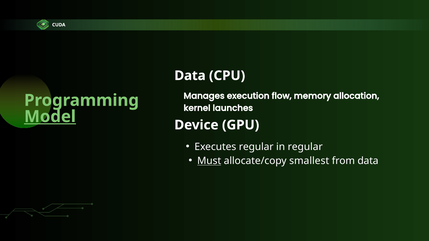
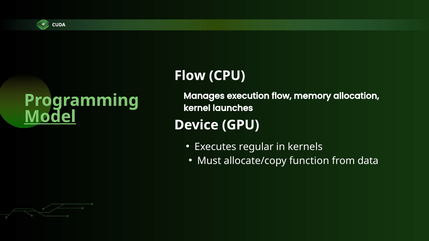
Data: Data -> Flow (190, 76)
in regular: regular -> kernels (305, 147)
Must underline: present -> none (209, 161)
smallest: smallest -> function (309, 161)
